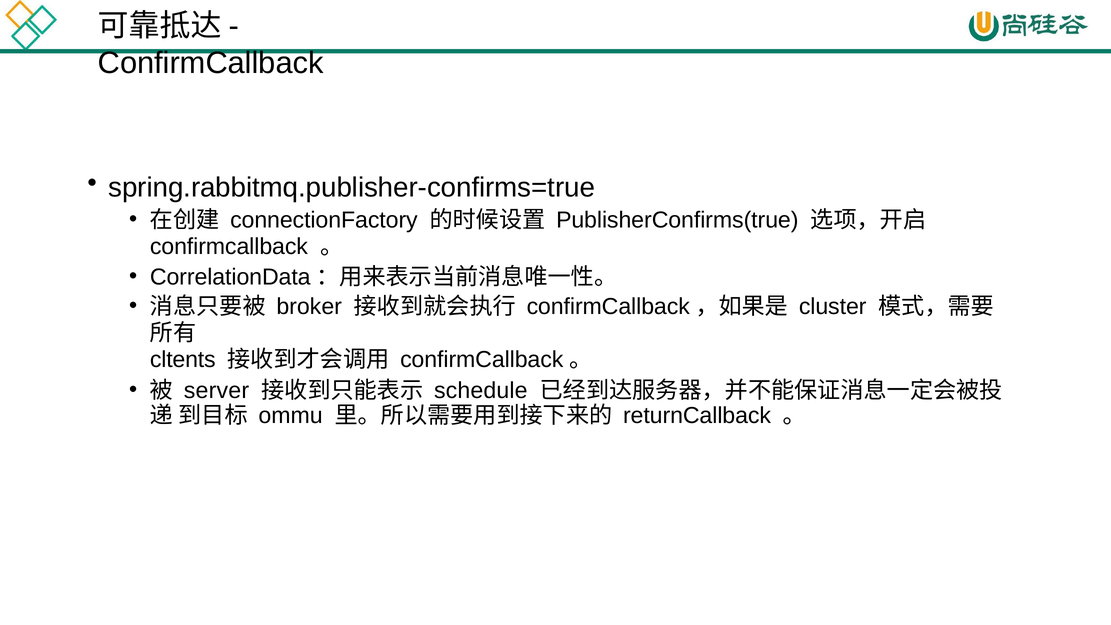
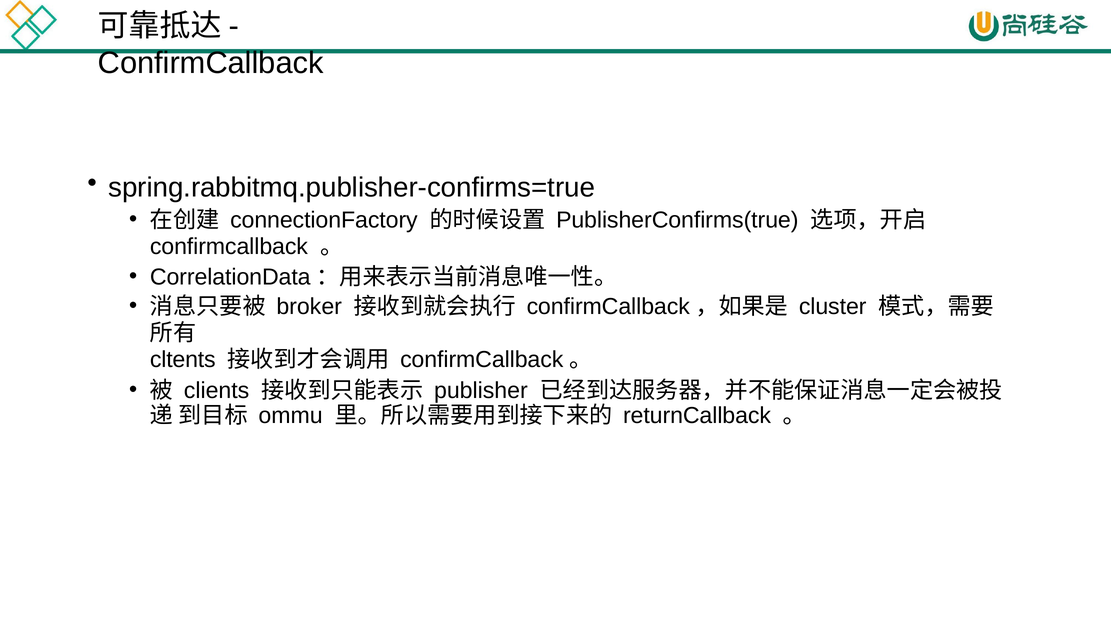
server: server -> clients (217, 391)
schedule: schedule -> publisher (481, 391)
